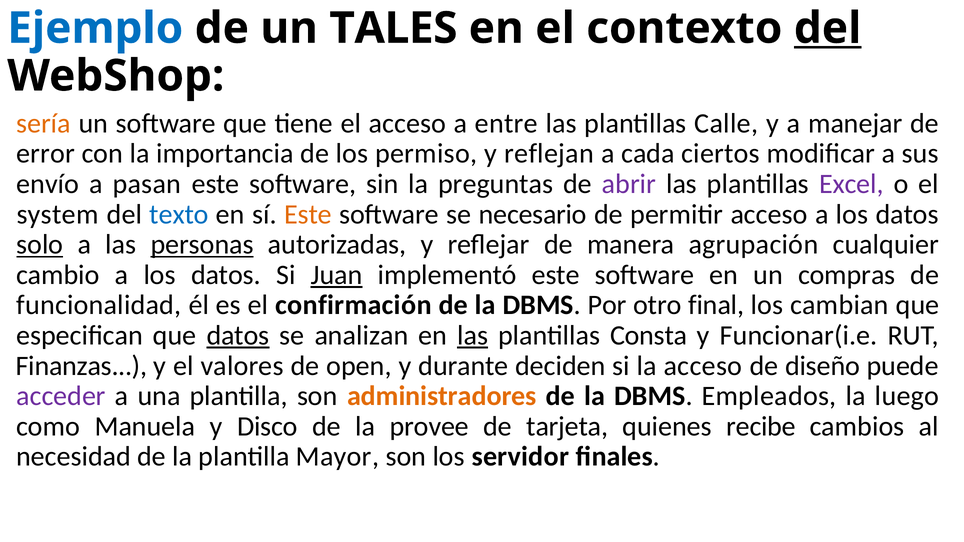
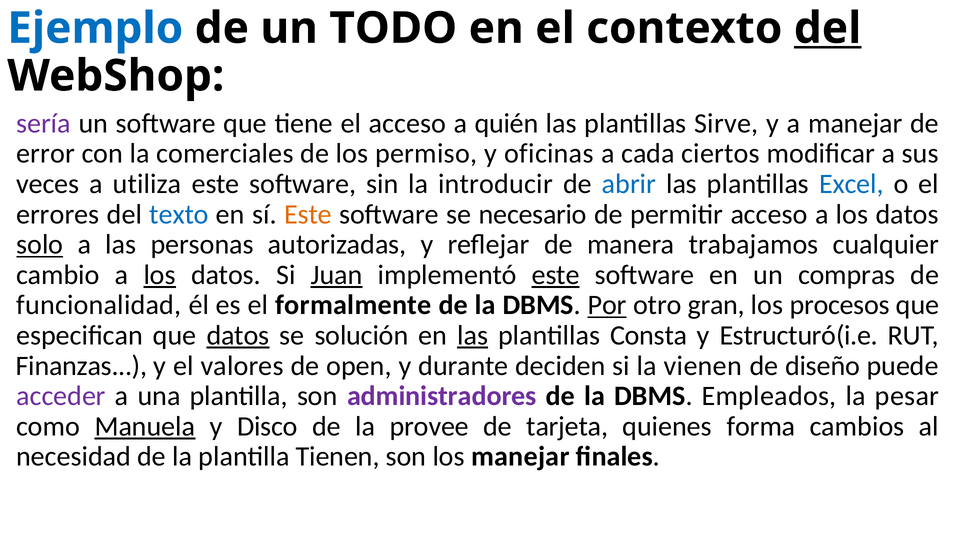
TALES: TALES -> TODO (393, 28)
sería colour: orange -> purple (44, 123)
entre: entre -> quién (507, 123)
Calle: Calle -> Sirve (726, 123)
importancia: importancia -> comerciales (225, 154)
reflejan: reflejan -> oficinas (549, 154)
envío: envío -> veces (48, 184)
pasan: pasan -> utiliza (147, 184)
preguntas: preguntas -> introducir (496, 184)
abrir colour: purple -> blue (629, 184)
Excel colour: purple -> blue (851, 184)
system: system -> errores (58, 214)
personas underline: present -> none (202, 245)
agrupación: agrupación -> trabajamos (754, 245)
los underline: none -> present (160, 275)
este underline: none -> present (556, 275)
confirmación: confirmación -> formalmente (353, 305)
Por underline: none -> present (607, 305)
final: final -> gran (716, 305)
cambian: cambian -> procesos (840, 305)
analizan: analizan -> solución (361, 336)
Funcionar(i.e: Funcionar(i.e -> Estructuró(i.e (799, 336)
la acceso: acceso -> vienen (703, 366)
administradores colour: orange -> purple (442, 396)
luego: luego -> pesar (907, 396)
Manuela underline: none -> present (145, 427)
recibe: recibe -> forma (761, 427)
Mayor: Mayor -> Tienen (338, 457)
los servidor: servidor -> manejar (520, 457)
